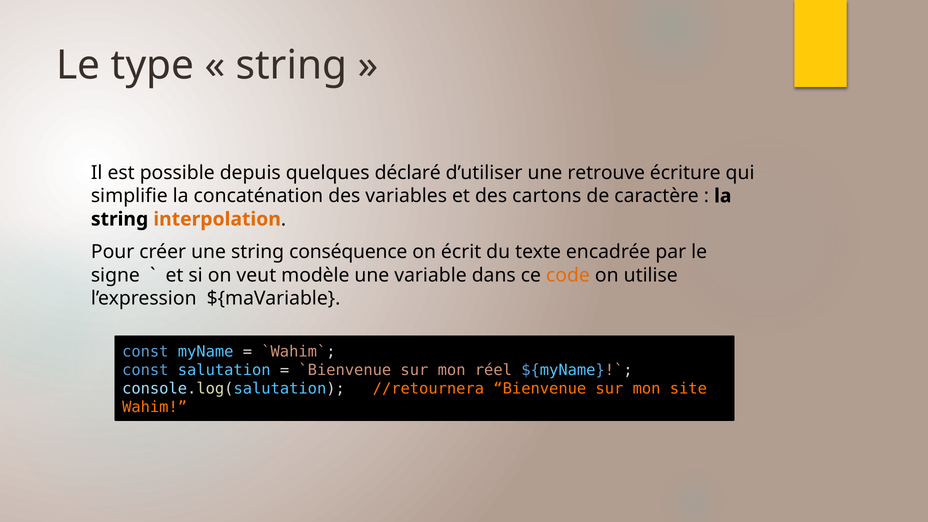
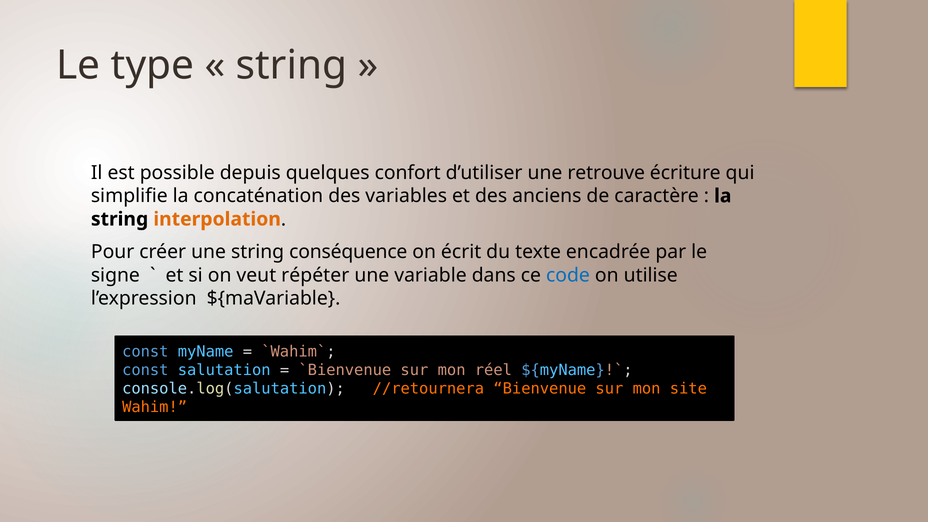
déclaré: déclaré -> confort (408, 173)
cartons: cartons -> anciens (547, 196)
modèle: modèle -> répéter (315, 275)
code colour: orange -> blue (568, 275)
